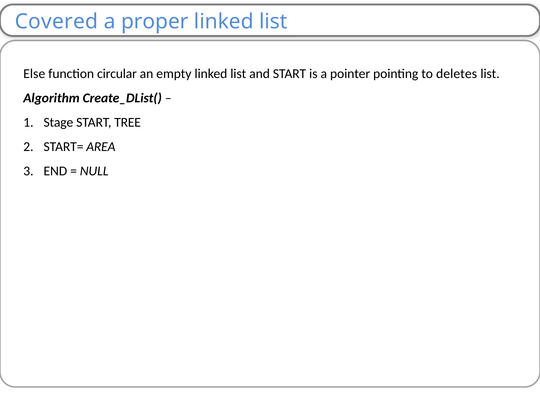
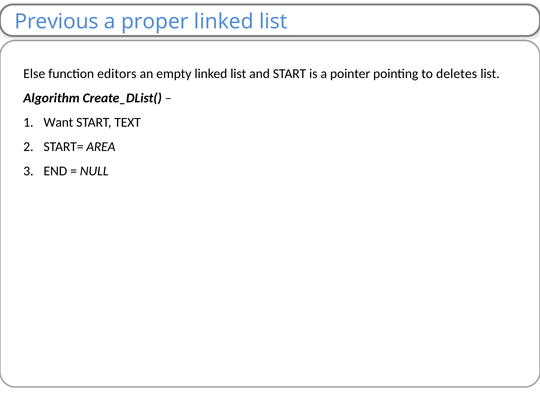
Covered: Covered -> Previous (57, 22)
circular: circular -> editors (117, 74)
Stage: Stage -> Want (58, 122)
TREE: TREE -> TEXT (128, 122)
